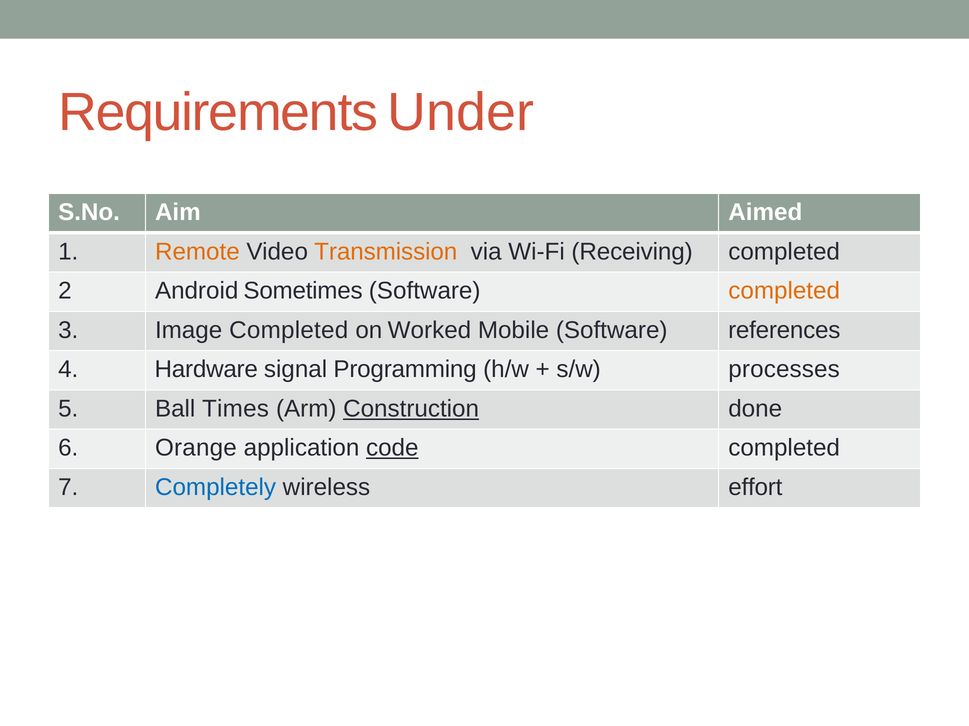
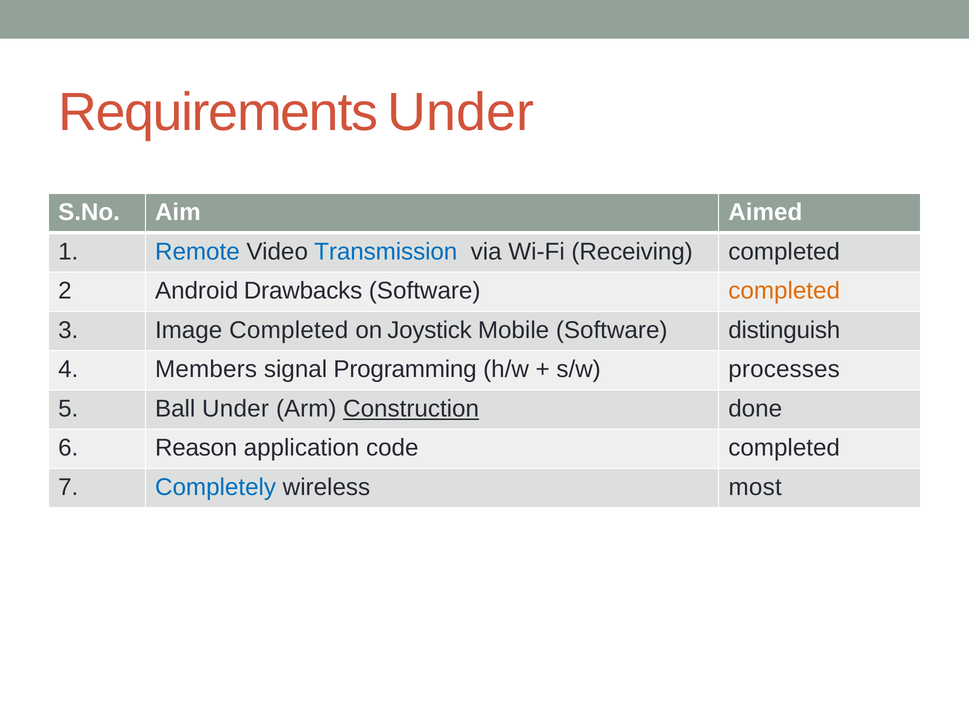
Remote colour: orange -> blue (197, 252)
Transmission colour: orange -> blue (386, 252)
Sometimes: Sometimes -> Drawbacks (303, 291)
Worked: Worked -> Joystick (430, 331)
references: references -> distinguish (784, 331)
Hardware: Hardware -> Members (206, 370)
Ball Times: Times -> Under (236, 409)
Orange: Orange -> Reason (196, 448)
code underline: present -> none (392, 448)
effort: effort -> most (755, 488)
